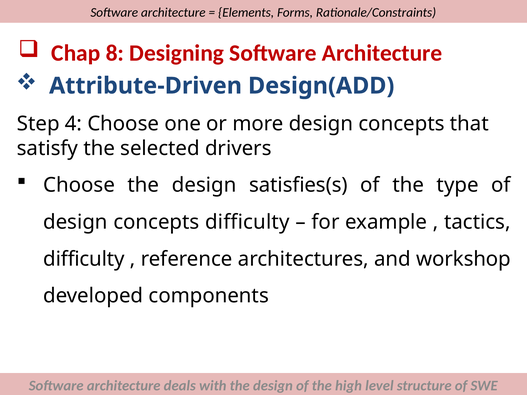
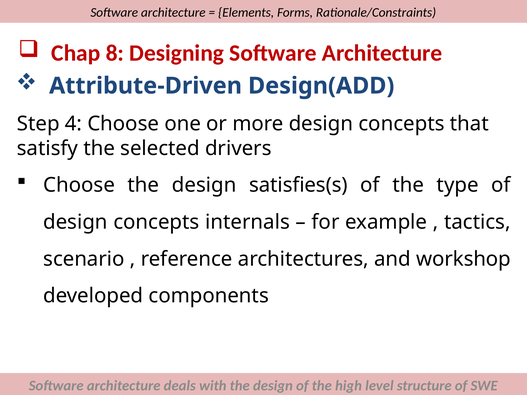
concepts difficulty: difficulty -> internals (247, 222)
difficulty: difficulty -> scenario (84, 259)
